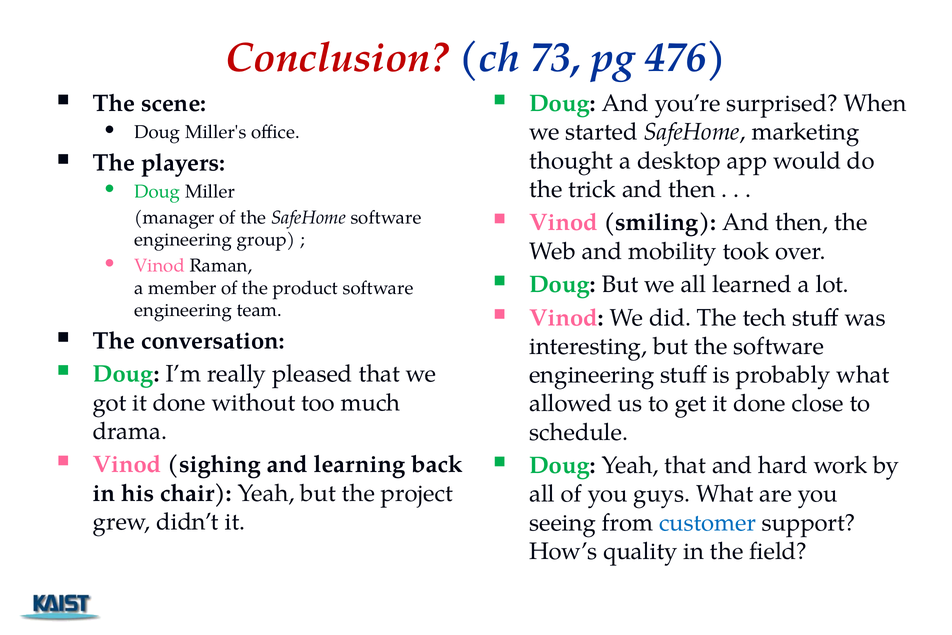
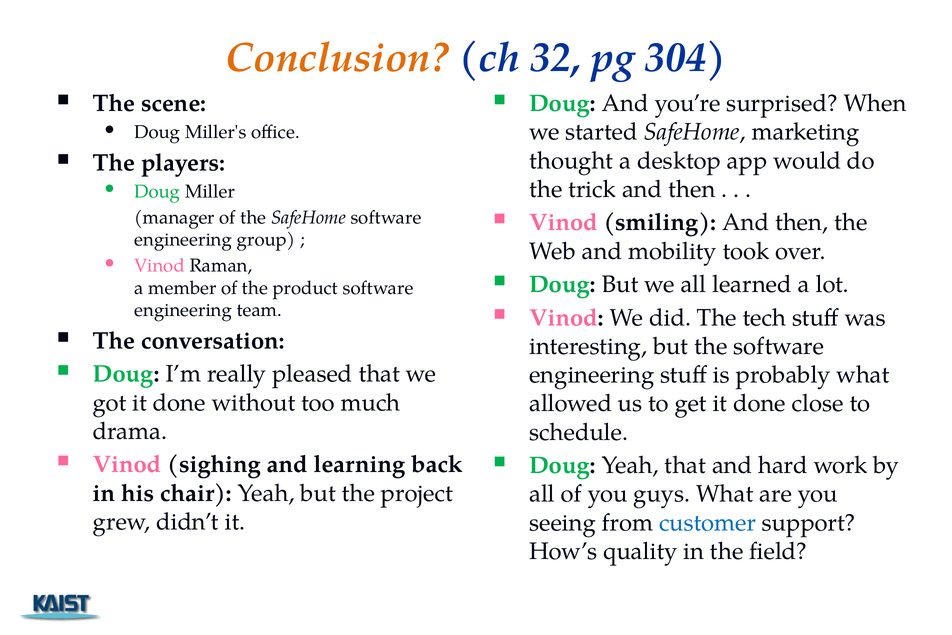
Conclusion colour: red -> orange (337, 58)
73: 73 -> 32 (556, 58)
476: 476 -> 304 (686, 58)
